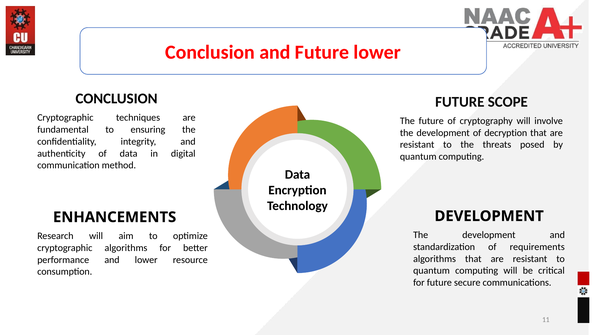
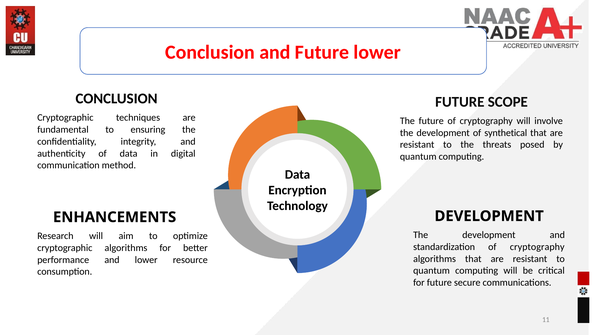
decryption: decryption -> synthetical (506, 133)
standardization of requirements: requirements -> cryptography (537, 247)
